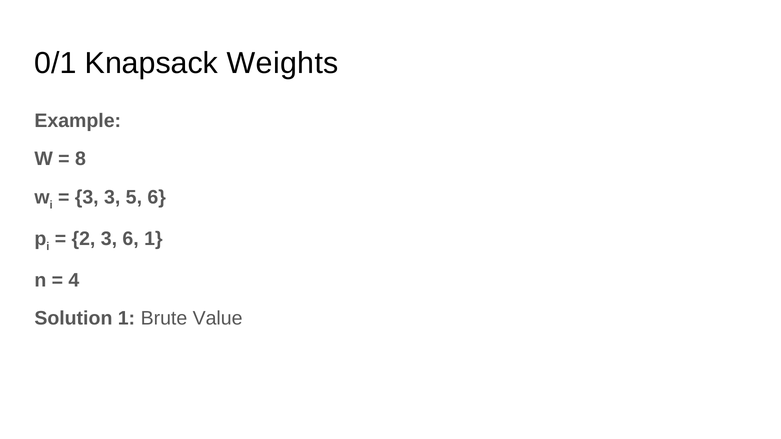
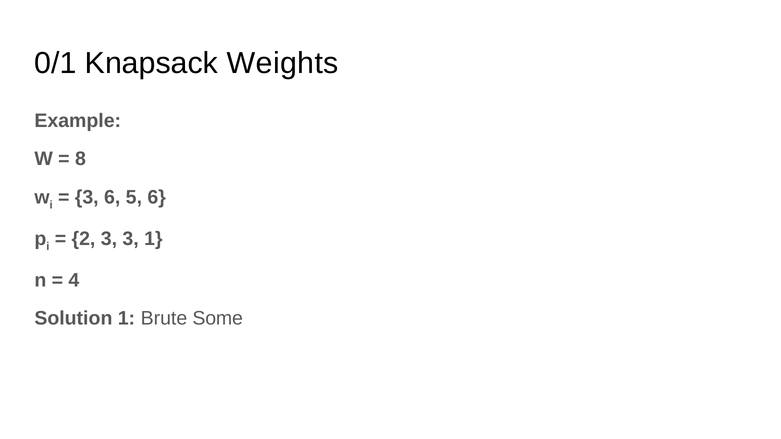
3 3: 3 -> 6 (112, 197)
3 6: 6 -> 3 (131, 239)
Value: Value -> Some (218, 318)
